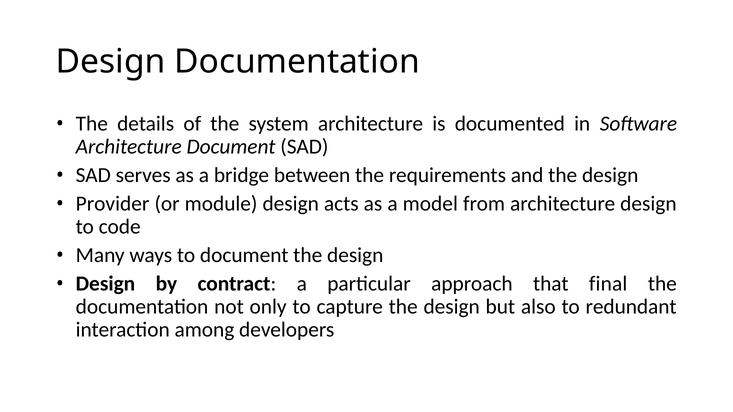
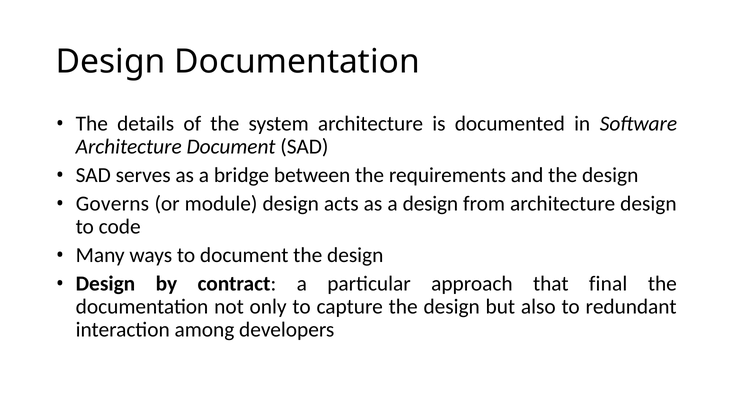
Provider: Provider -> Governs (112, 204)
a model: model -> design (430, 204)
